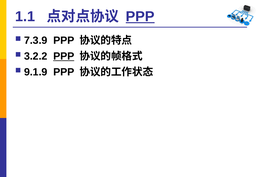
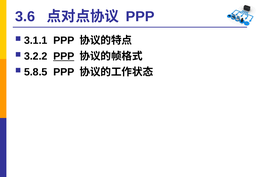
1.1: 1.1 -> 3.6 (25, 17)
PPP underline: present -> none (140, 17)
7.3.9: 7.3.9 -> 3.1.1 (36, 40)
9.1.9: 9.1.9 -> 5.8.5 (36, 72)
